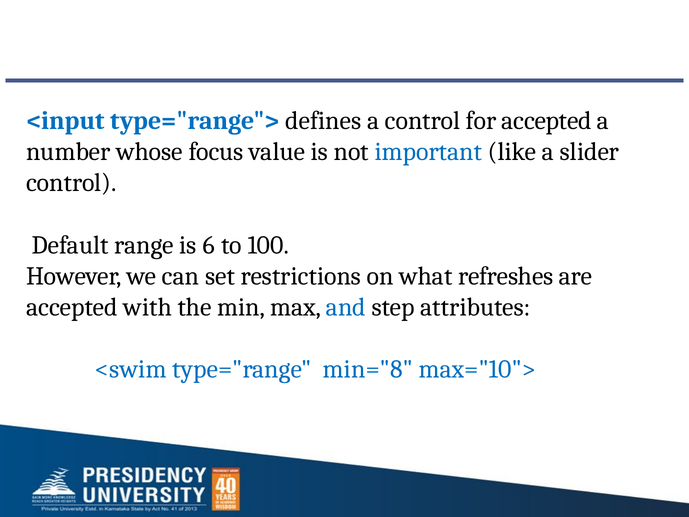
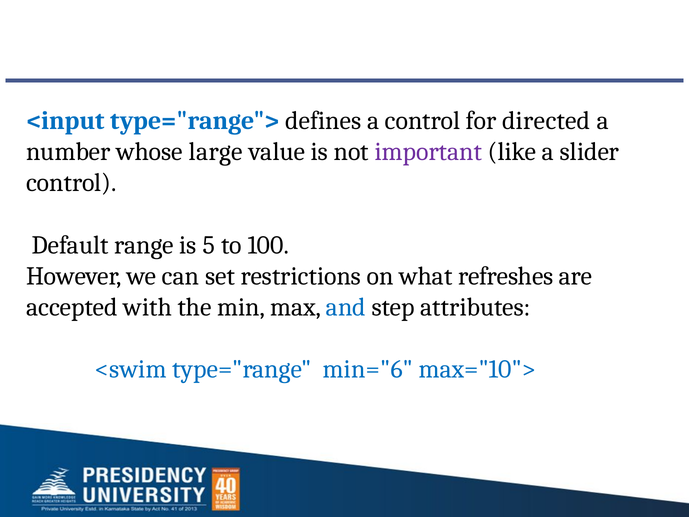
for accepted: accepted -> directed (546, 121)
focus: focus -> large (216, 152)
important colour: blue -> purple (428, 152)
6: 6 -> 5 (209, 245)
min="8: min="8 -> min="6 (368, 369)
